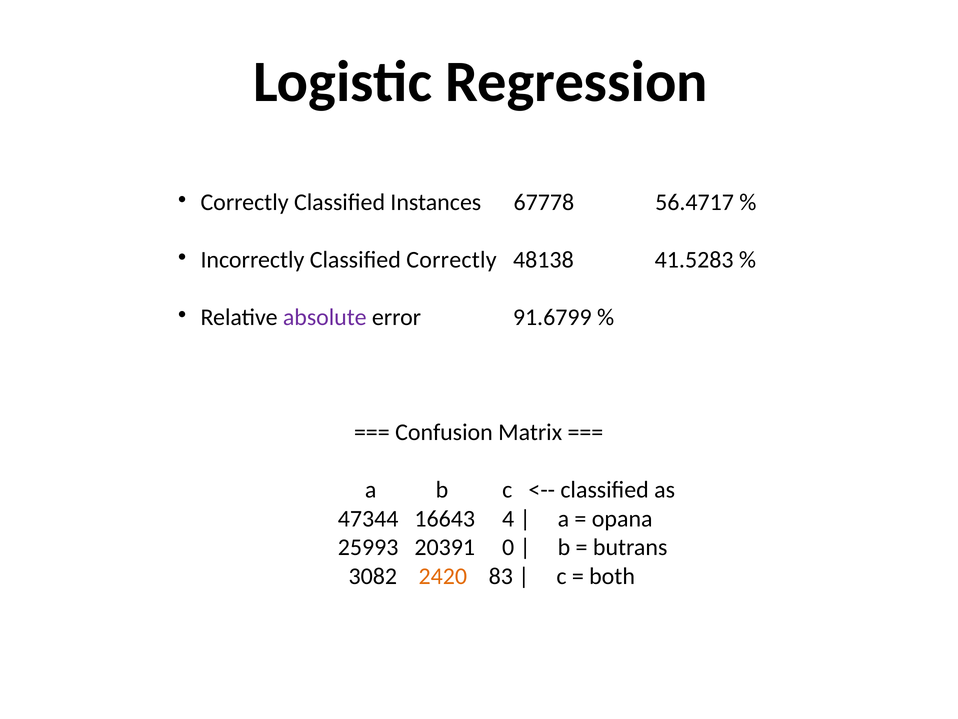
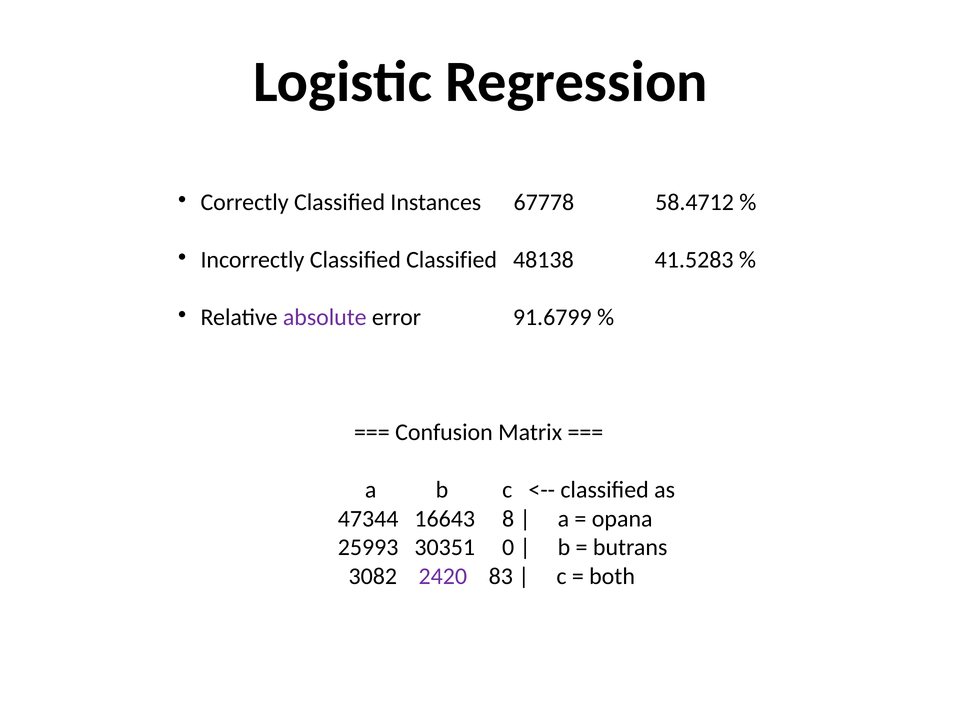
56.4717: 56.4717 -> 58.4712 (695, 202)
Classified Correctly: Correctly -> Classified (452, 260)
4: 4 -> 8 (508, 518)
20391: 20391 -> 30351 (445, 547)
2420 colour: orange -> purple (443, 576)
